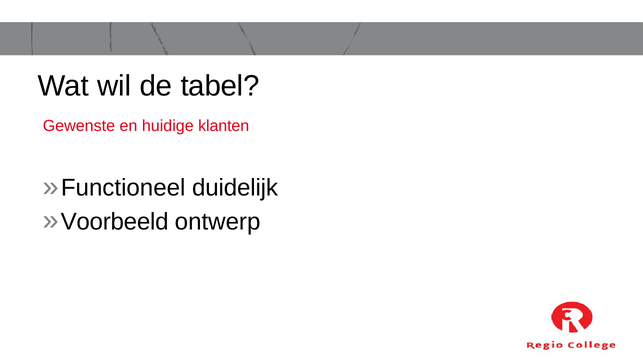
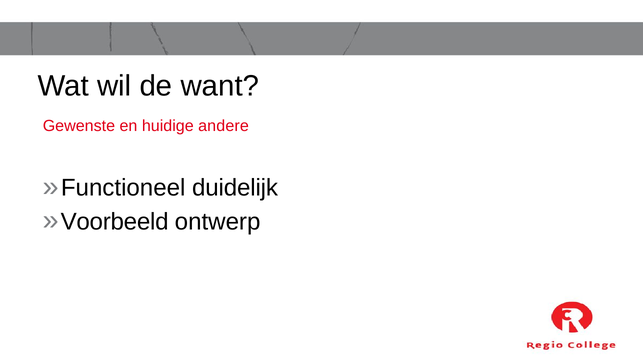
tabel: tabel -> want (220, 86)
klanten: klanten -> andere (224, 126)
